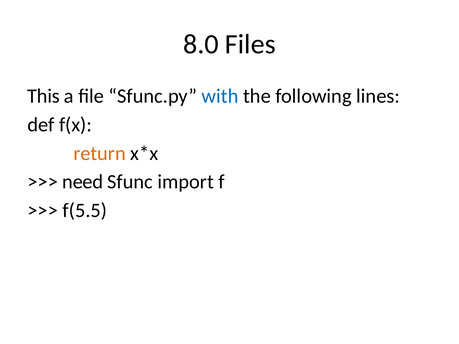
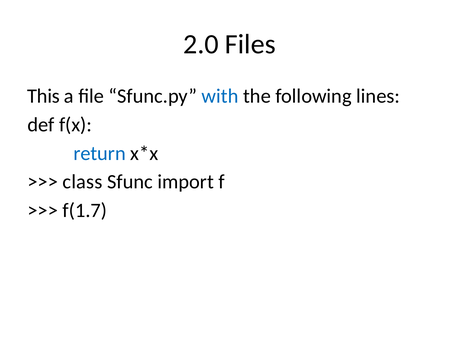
8.0: 8.0 -> 2.0 (201, 44)
return colour: orange -> blue (100, 153)
need: need -> class (83, 182)
f(5.5: f(5.5 -> f(1.7 (85, 211)
